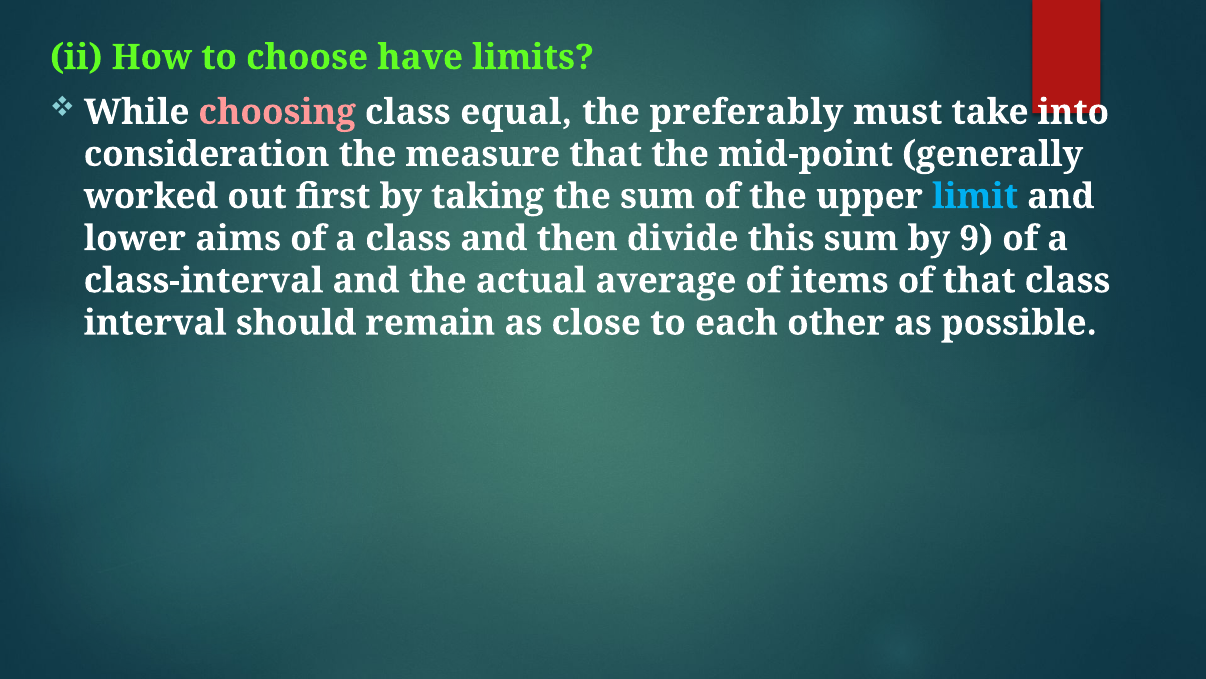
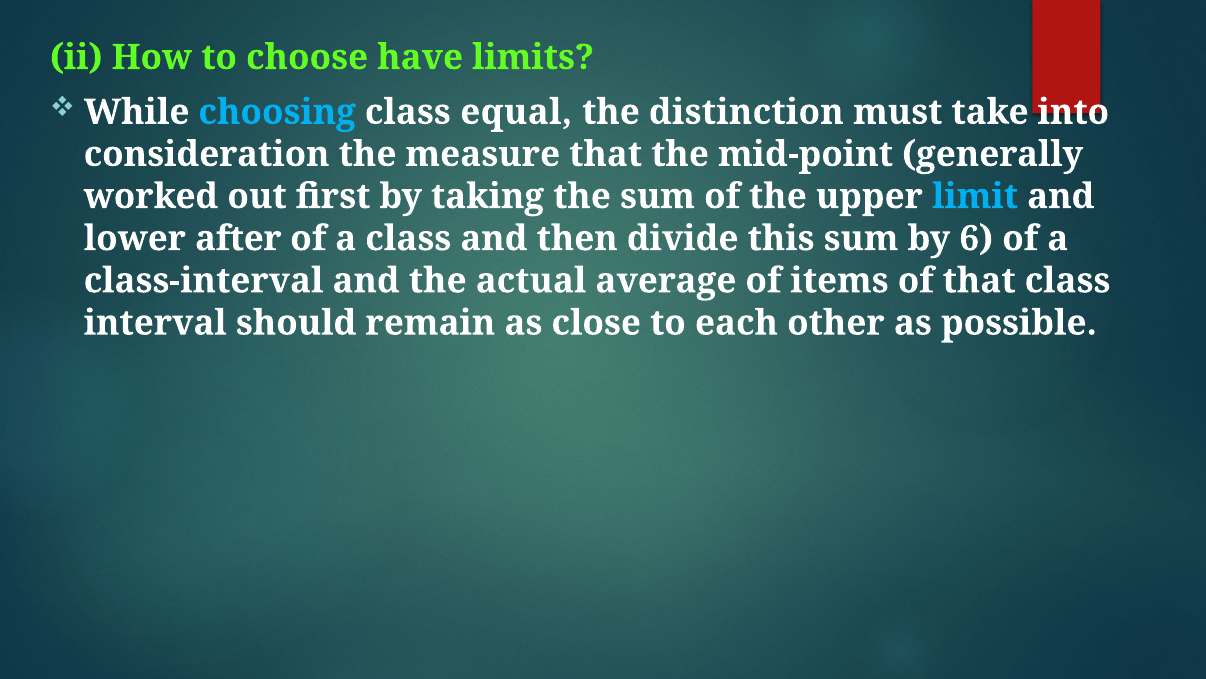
choosing colour: pink -> light blue (277, 112)
preferably: preferably -> distinction (746, 112)
aims: aims -> after (238, 238)
9: 9 -> 6 (976, 238)
